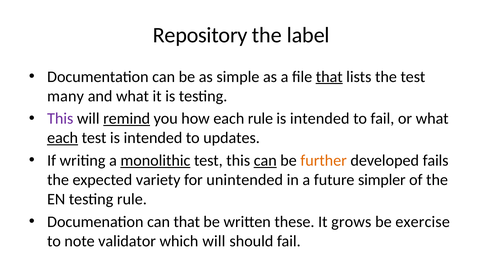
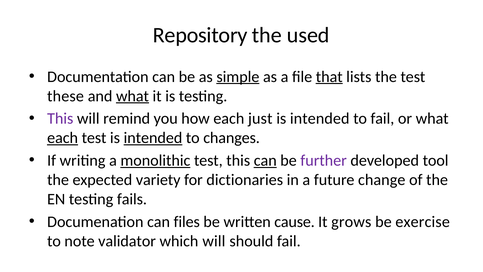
label: label -> used (308, 35)
simple underline: none -> present (238, 77)
many: many -> these (66, 96)
what underline: none -> present (132, 96)
remind underline: present -> none (127, 118)
each rule: rule -> just (260, 118)
intended underline: none -> present (153, 138)
updates: updates -> changes (232, 138)
further colour: orange -> purple (324, 160)
fails: fails -> tool (436, 160)
unintended: unintended -> dictionaries (245, 180)
simpler: simpler -> change (382, 180)
testing rule: rule -> fails (132, 199)
can that: that -> files (187, 221)
these: these -> cause (295, 221)
